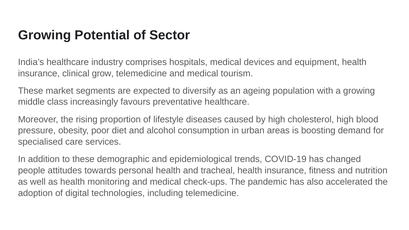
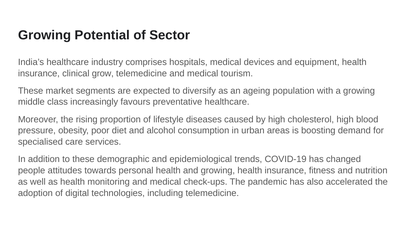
and tracheal: tracheal -> growing (218, 171)
